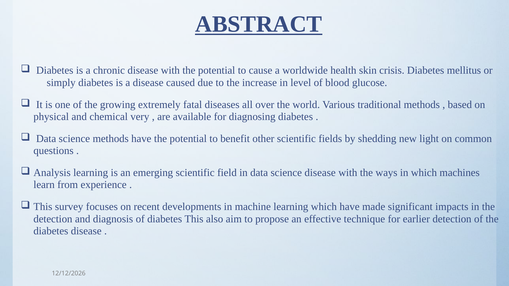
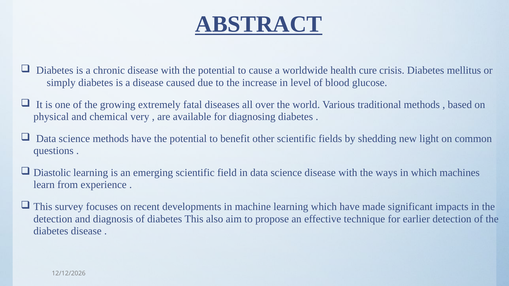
skin: skin -> cure (368, 71)
Analysis: Analysis -> Diastolic (52, 173)
